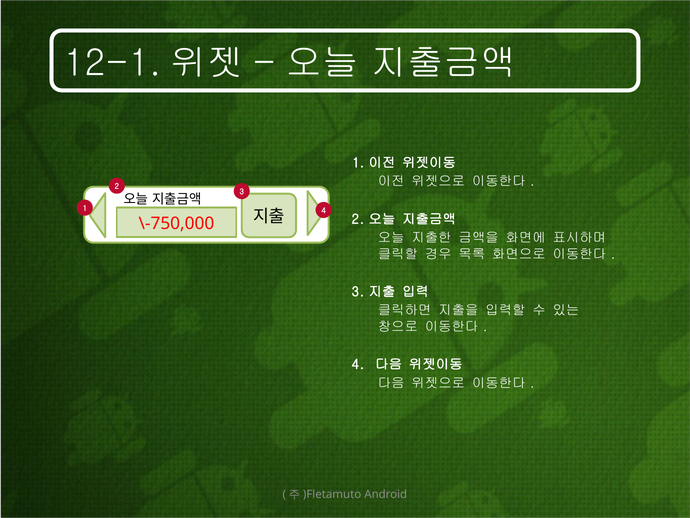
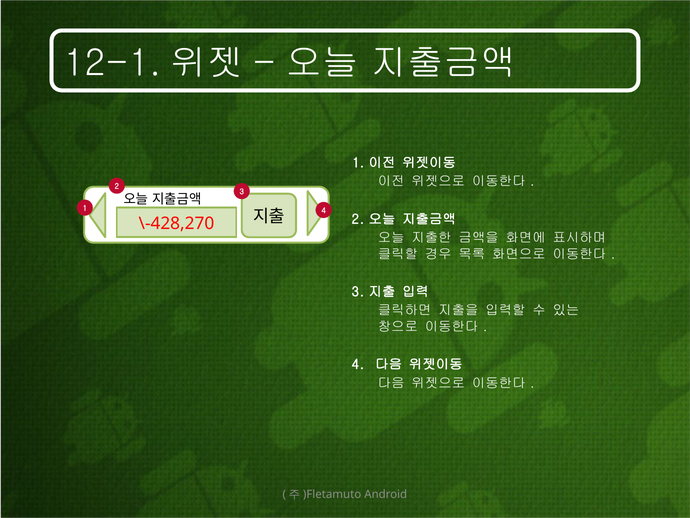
\-750,000: \-750,000 -> \-428,270 (176, 223)
